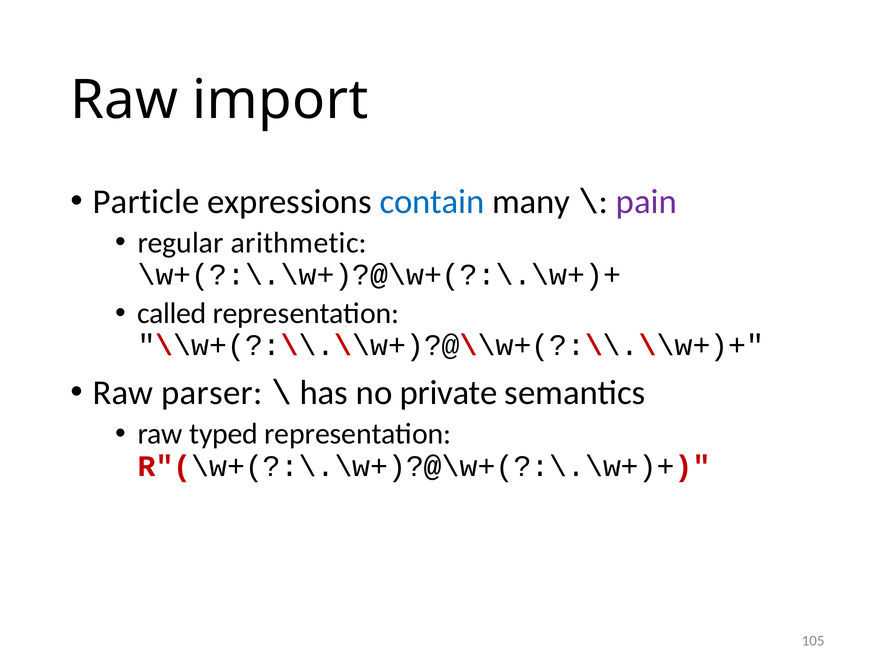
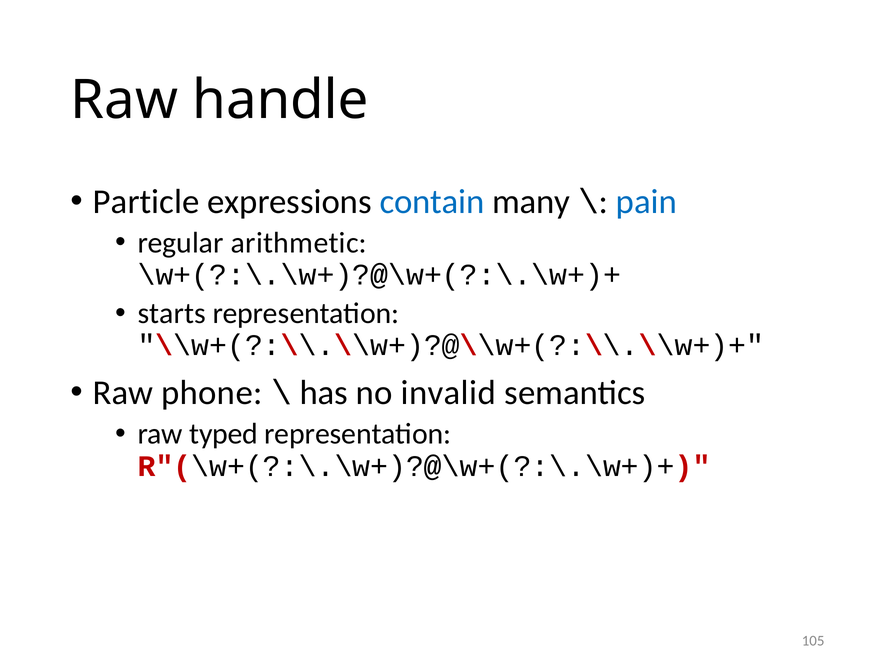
import: import -> handle (281, 100)
pain colour: purple -> blue (646, 202)
called: called -> starts (172, 314)
parser: parser -> phone (212, 393)
private: private -> invalid (448, 393)
